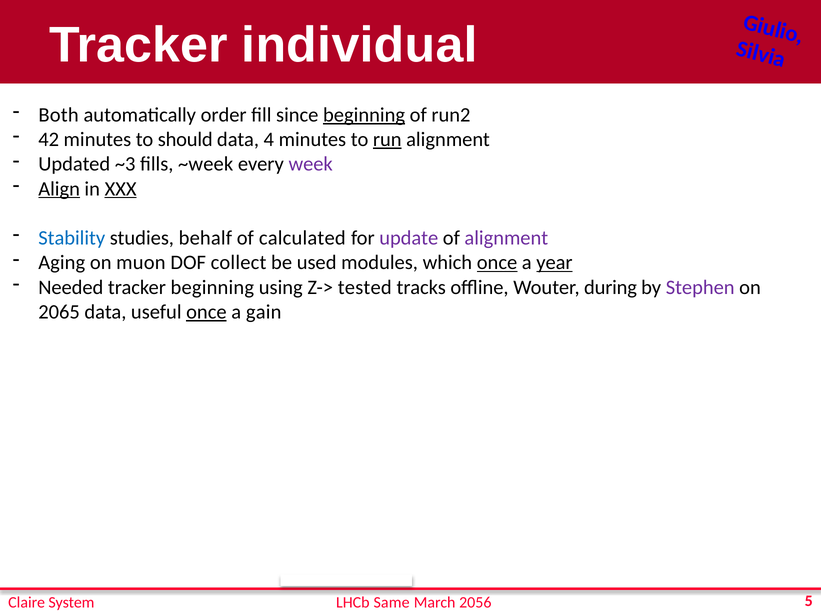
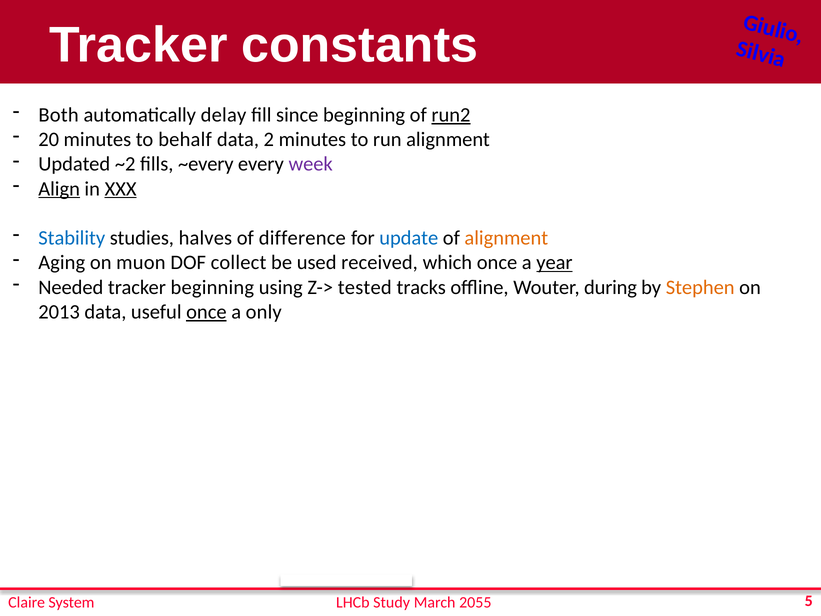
individual: individual -> constants (360, 45)
order: order -> delay (224, 115)
beginning underline: present -> none (364, 115)
run2 underline: none -> present (451, 115)
42: 42 -> 20 (49, 139)
should: should -> behalf (185, 139)
4: 4 -> 2 (269, 139)
run underline: present -> none (387, 139)
~3: ~3 -> ~2 (125, 164)
~week: ~week -> ~every (206, 164)
behalf: behalf -> halves (205, 238)
calculated: calculated -> difference (302, 238)
update colour: purple -> blue (409, 238)
alignment colour: purple -> orange (506, 238)
modules: modules -> received (380, 263)
once underline: present -> none (497, 263)
Stephen colour: purple -> orange (700, 287)
2065: 2065 -> 2013 (59, 312)
gain: gain -> only (264, 312)
Same: Same -> Study (392, 602)
2056: 2056 -> 2055 (475, 602)
